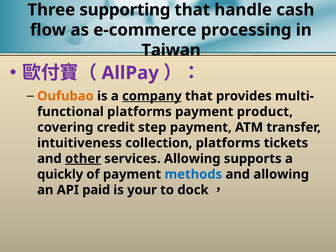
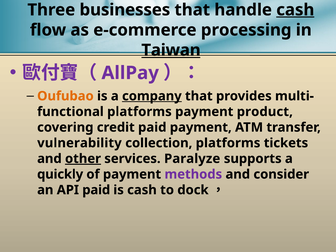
supporting: supporting -> businesses (125, 10)
cash underline: none -> present (295, 10)
Taiwan underline: none -> present (171, 50)
credit step: step -> paid (152, 127)
intuitiveness: intuitiveness -> vulnerability (79, 143)
services Allowing: Allowing -> Paralyze (192, 159)
methods colour: blue -> purple (193, 174)
and allowing: allowing -> consider (281, 174)
is your: your -> cash (142, 190)
